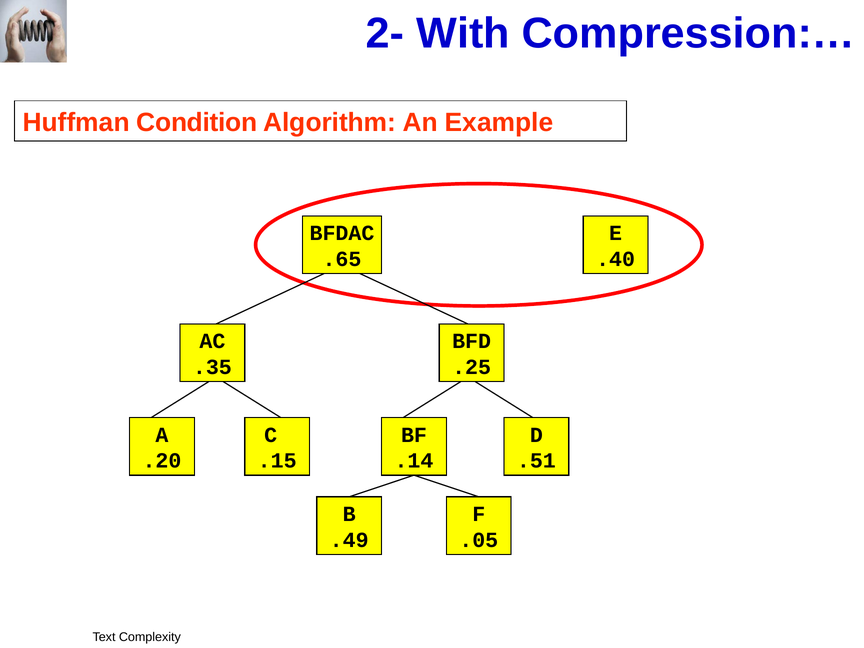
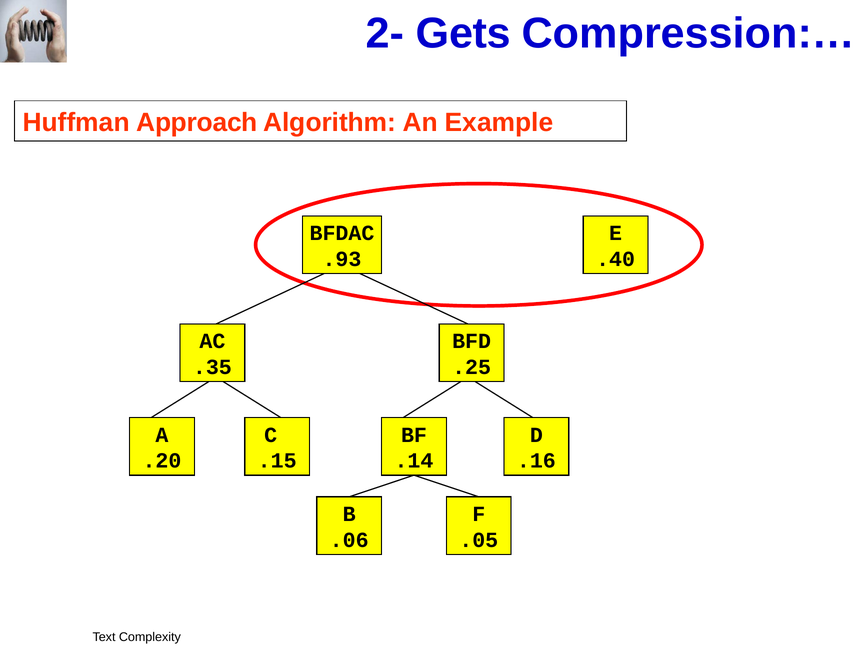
With: With -> Gets (463, 34)
Condition: Condition -> Approach (197, 123)
.65: .65 -> .93 (342, 259)
.51: .51 -> .16 (536, 461)
.49: .49 -> .06 (349, 540)
